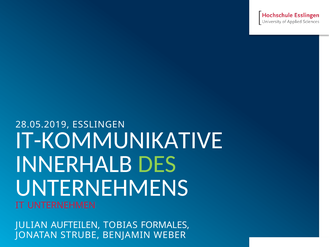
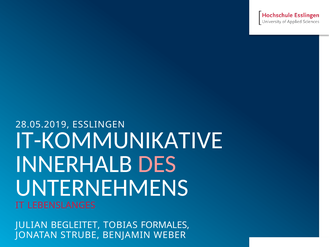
DES colour: light green -> pink (157, 164)
UNTERNEHMEN: UNTERNEHMEN -> LEBENSLANGES (61, 205)
AUFTEILEN: AUFTEILEN -> BEGLEITET (75, 225)
